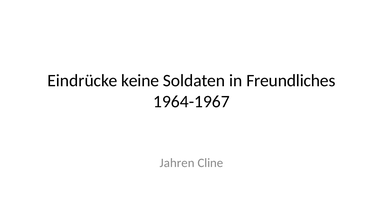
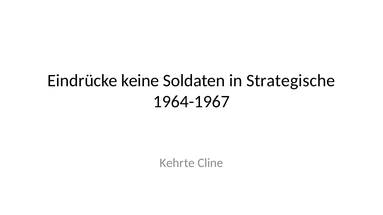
Freundliches: Freundliches -> Strategische (291, 81)
Jahren: Jahren -> Kehrte (177, 163)
